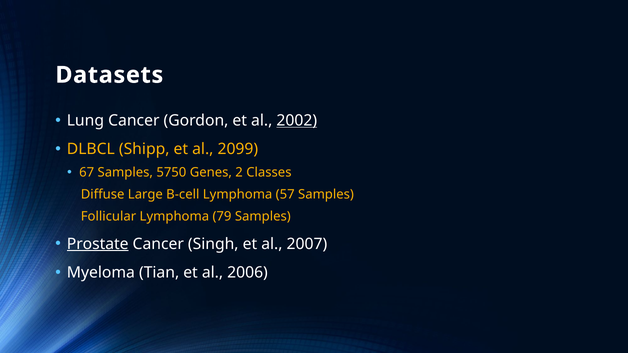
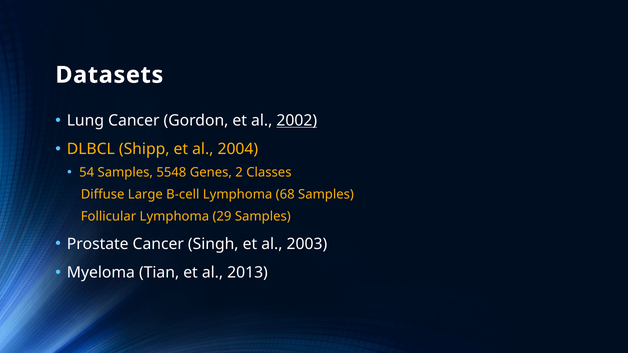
2099: 2099 -> 2004 (238, 149)
67: 67 -> 54 (87, 173)
5750: 5750 -> 5548 (171, 173)
57: 57 -> 68 (285, 195)
79: 79 -> 29 (222, 217)
Prostate underline: present -> none (98, 244)
2007: 2007 -> 2003 (307, 244)
2006: 2006 -> 2013 (248, 273)
